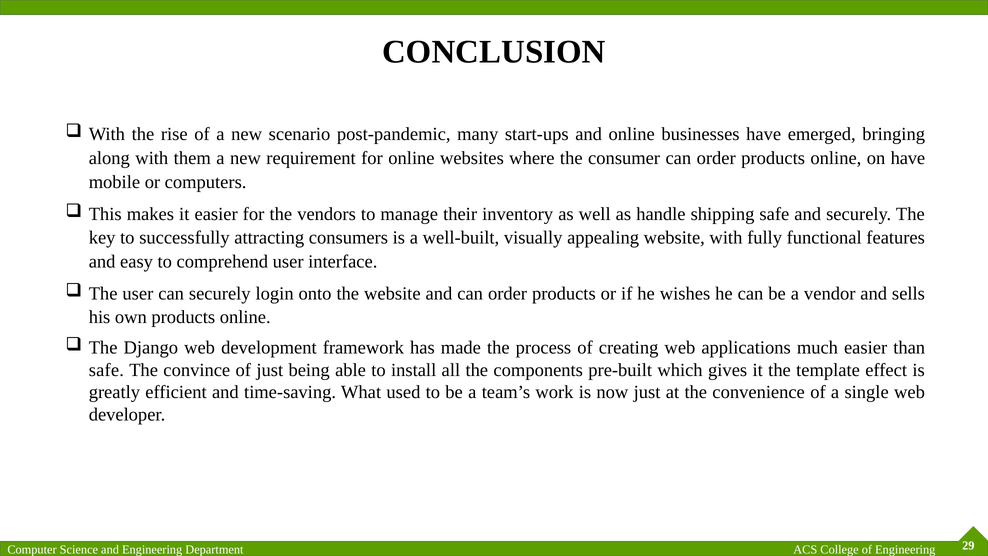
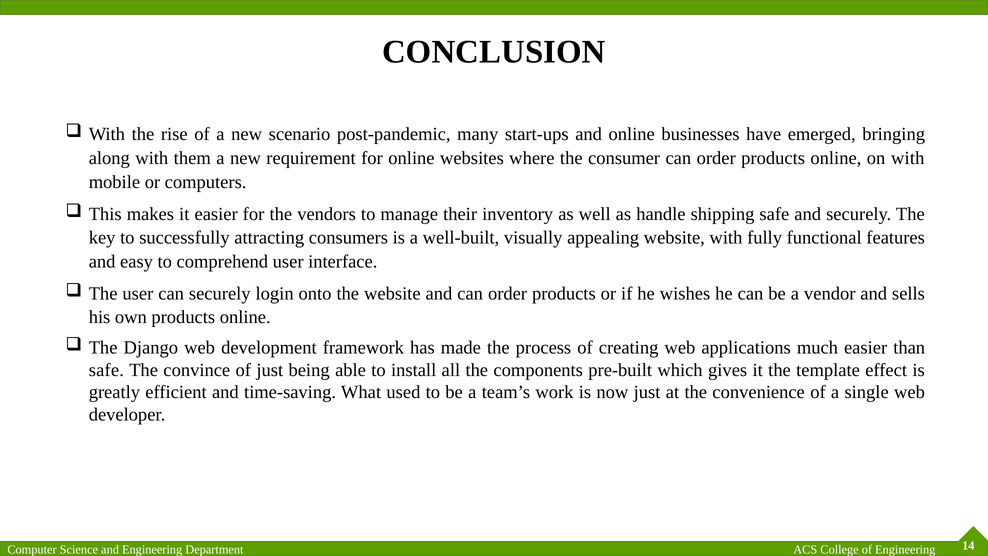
on have: have -> with (908, 158)
29: 29 -> 14 (968, 546)
